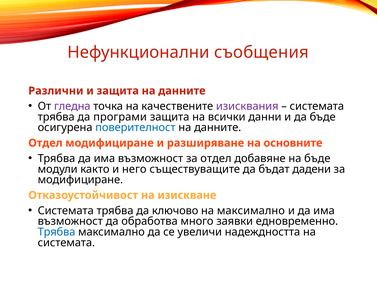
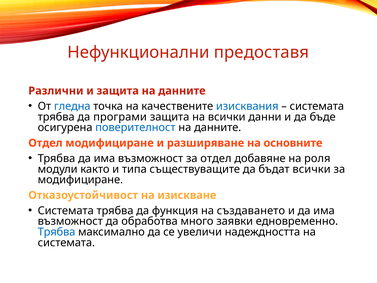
съобщения: съобщения -> предоставя (261, 52)
гледна colour: purple -> blue (72, 106)
изисквания colour: purple -> blue (247, 106)
на бъде: бъде -> роля (317, 158)
него: него -> типа (134, 169)
бъдат дадени: дадени -> всички (312, 169)
ключово: ключово -> функция (175, 210)
на максимално: максимално -> създаването (251, 210)
